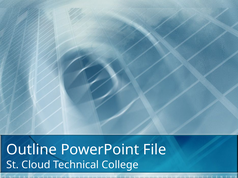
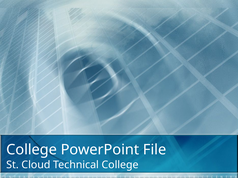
Outline: Outline -> College (32, 150)
